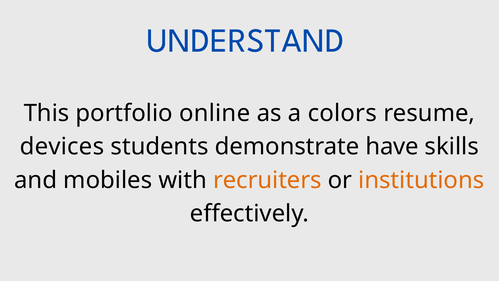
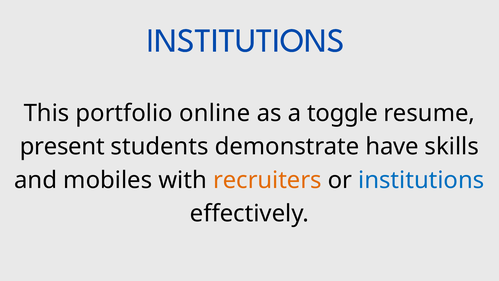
UNDERSTAND: UNDERSTAND -> INSTITUTIONS (245, 41)
colors: colors -> toggle (343, 113)
devices: devices -> present (62, 146)
institutions colour: orange -> blue (421, 180)
